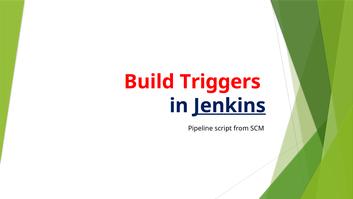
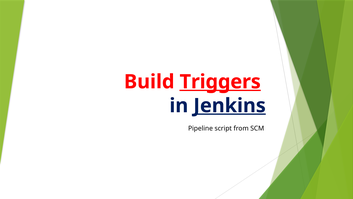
Triggers underline: none -> present (220, 82)
